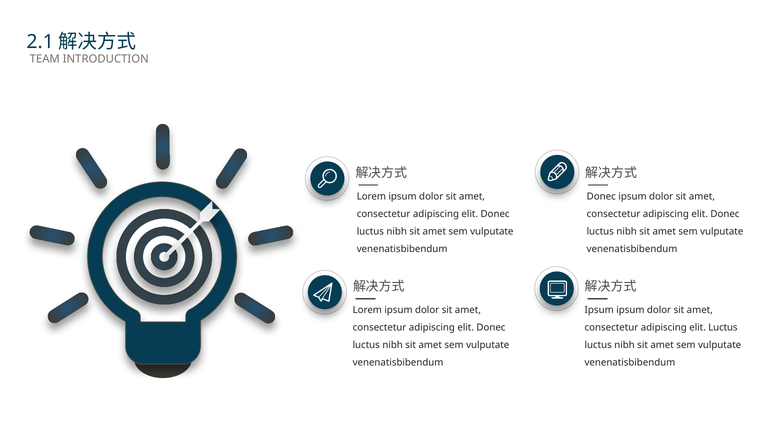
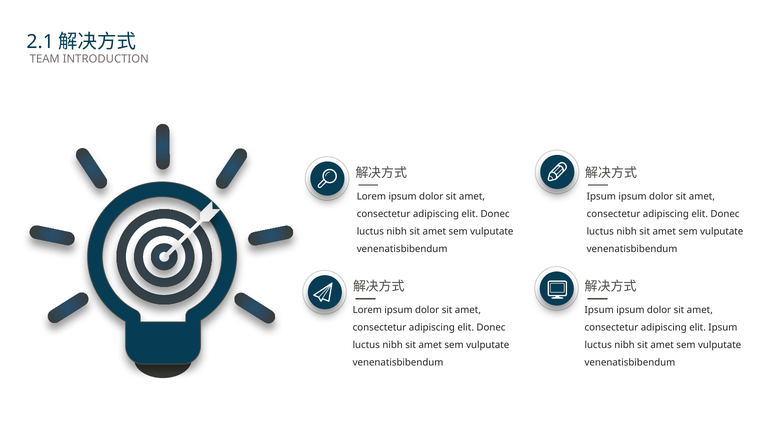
Donec: Donec -> Ipsum (601, 196)
elit Luctus: Luctus -> Ipsum (723, 327)
